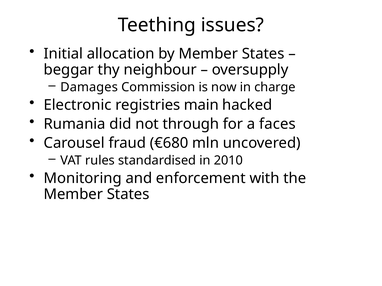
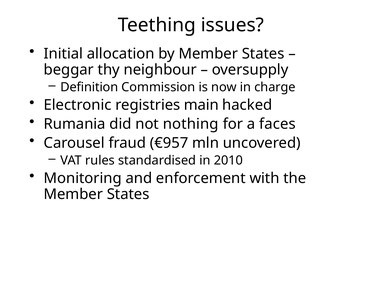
Damages: Damages -> Definition (89, 87)
through: through -> nothing (191, 124)
€680: €680 -> €957 (169, 143)
